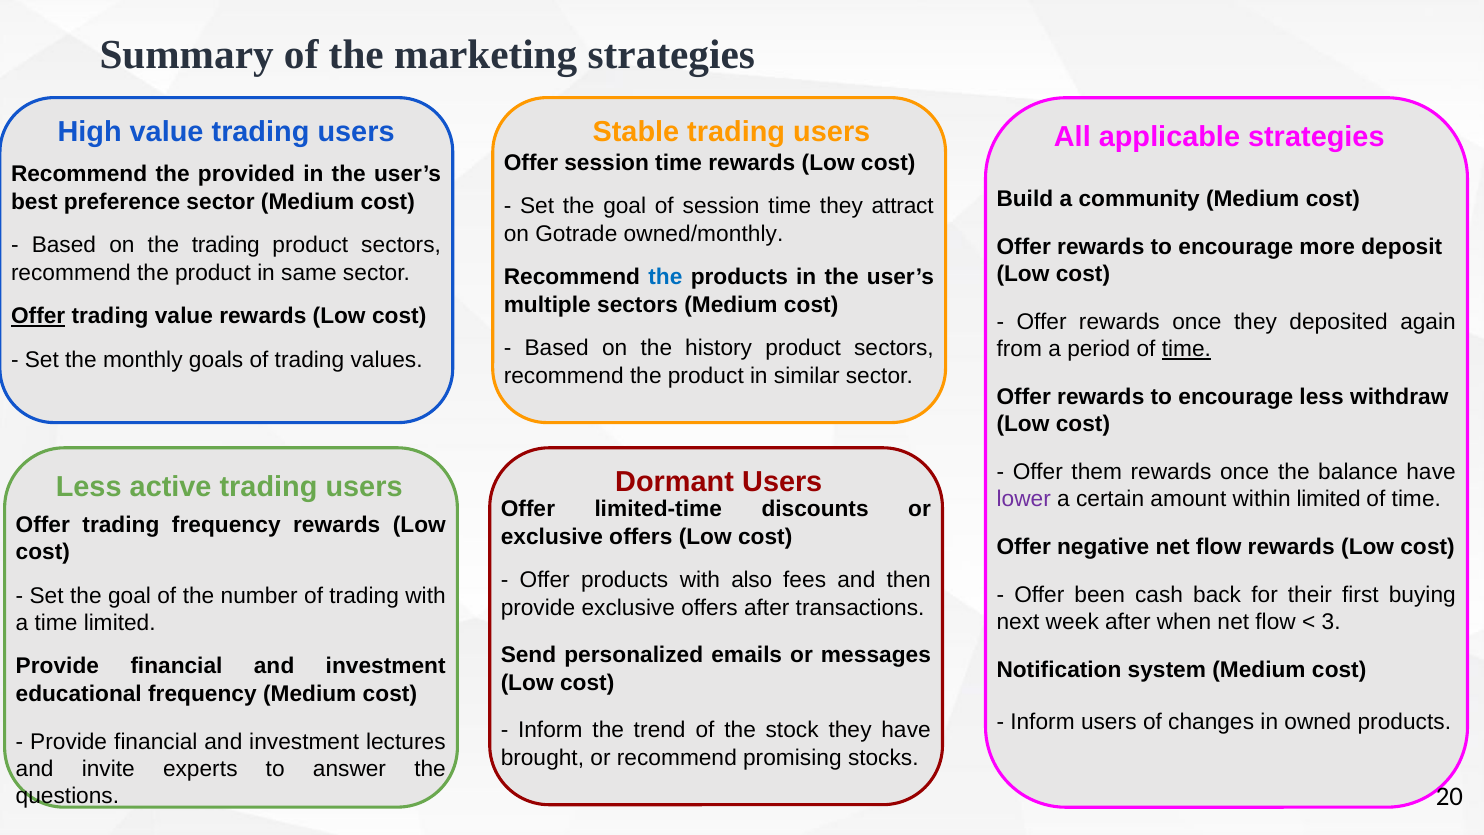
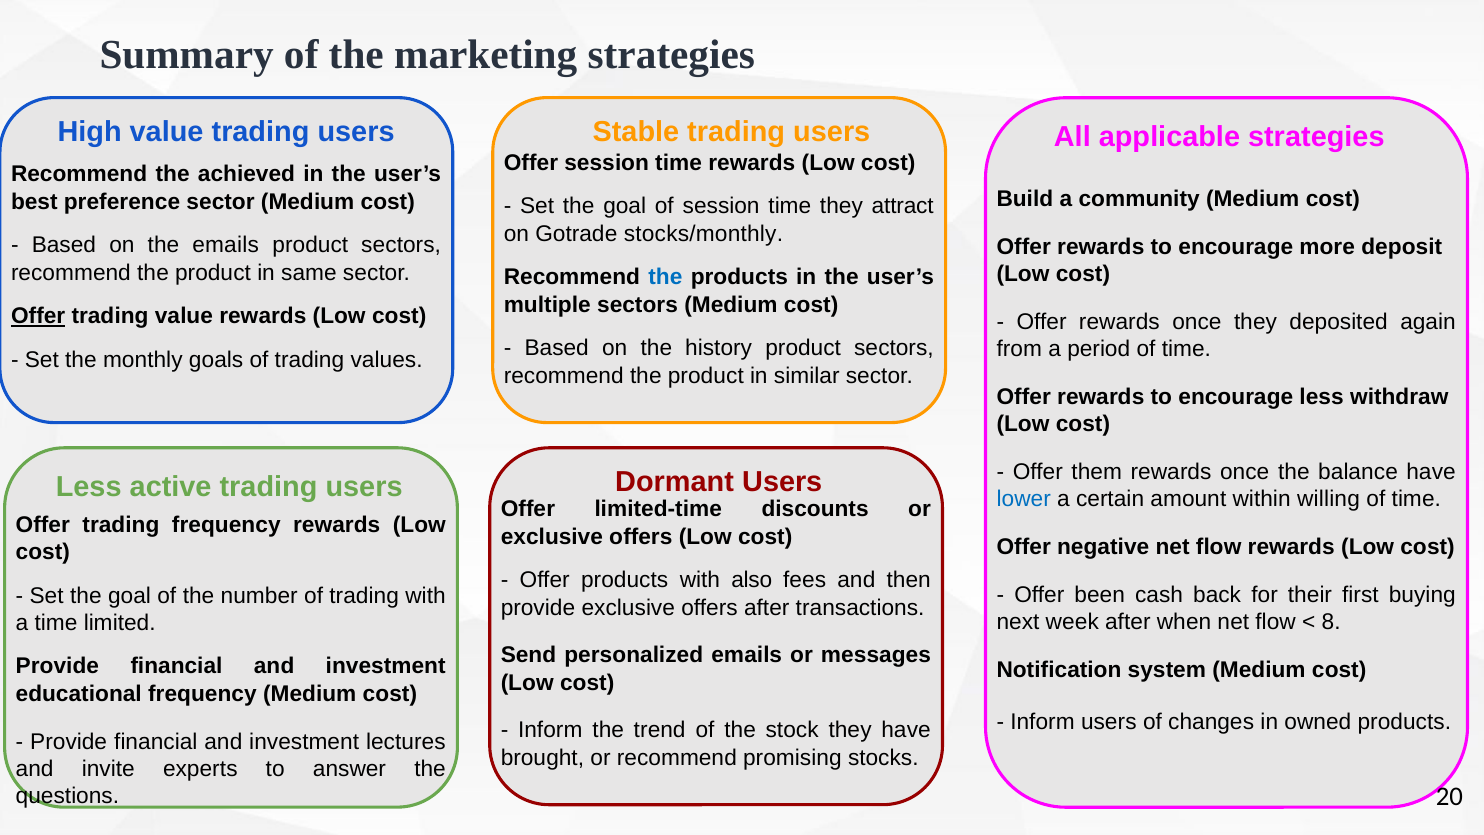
provided: provided -> achieved (247, 174)
owned/monthly: owned/monthly -> stocks/monthly (703, 234)
the trading: trading -> emails (226, 245)
time underline: present -> none (1186, 349)
lower colour: purple -> blue (1024, 499)
within limited: limited -> willing (1328, 499)
3: 3 -> 8 (1331, 622)
